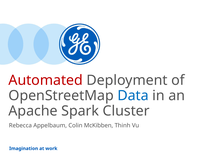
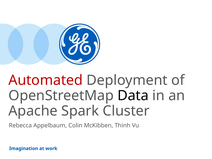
Data colour: blue -> black (133, 96)
